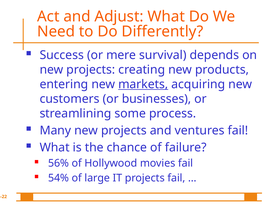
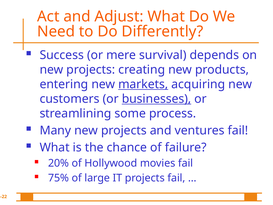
businesses underline: none -> present (157, 99)
56%: 56% -> 20% (58, 163)
54%: 54% -> 75% (58, 178)
